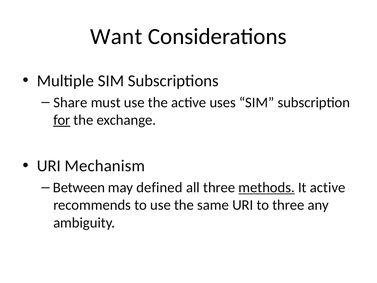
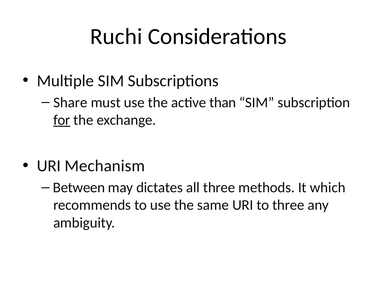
Want: Want -> Ruchi (116, 36)
uses: uses -> than (223, 102)
defined: defined -> dictates (160, 187)
methods underline: present -> none (267, 187)
It active: active -> which (328, 187)
